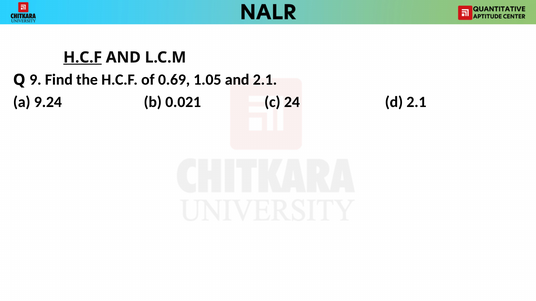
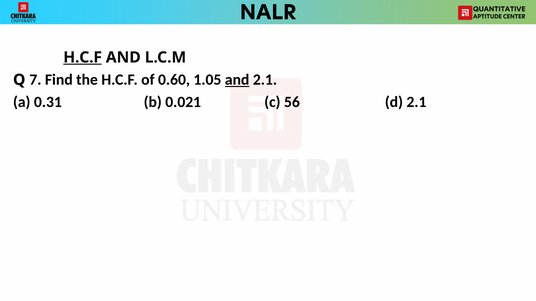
9: 9 -> 7 (35, 80)
0.69: 0.69 -> 0.60 (174, 80)
and underline: none -> present (237, 80)
9.24: 9.24 -> 0.31 (48, 102)
24: 24 -> 56 (292, 102)
